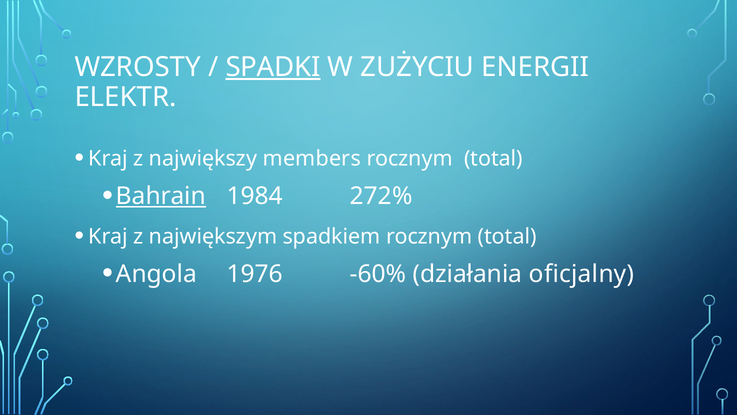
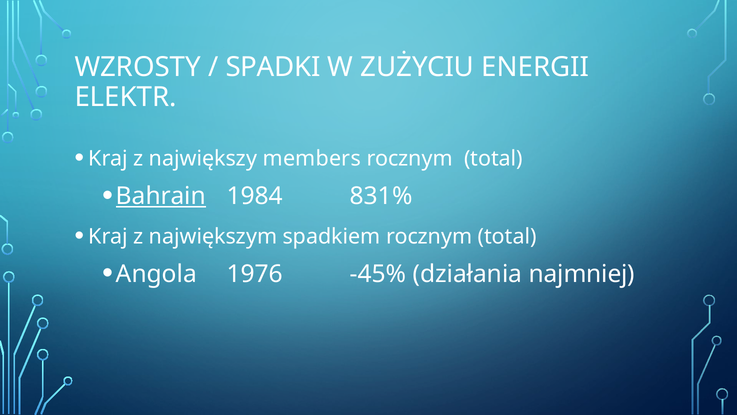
SPADKI underline: present -> none (273, 67)
272%: 272% -> 831% (381, 196)
-60%: -60% -> -45% (378, 274)
oficjalny: oficjalny -> najmniej (582, 274)
